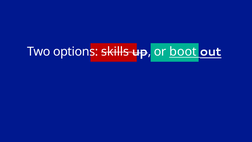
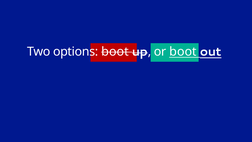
options skills: skills -> boot (115, 52)
